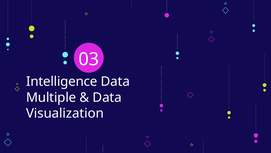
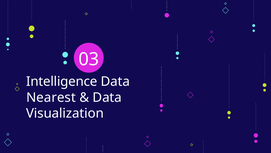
Multiple: Multiple -> Nearest (51, 97)
